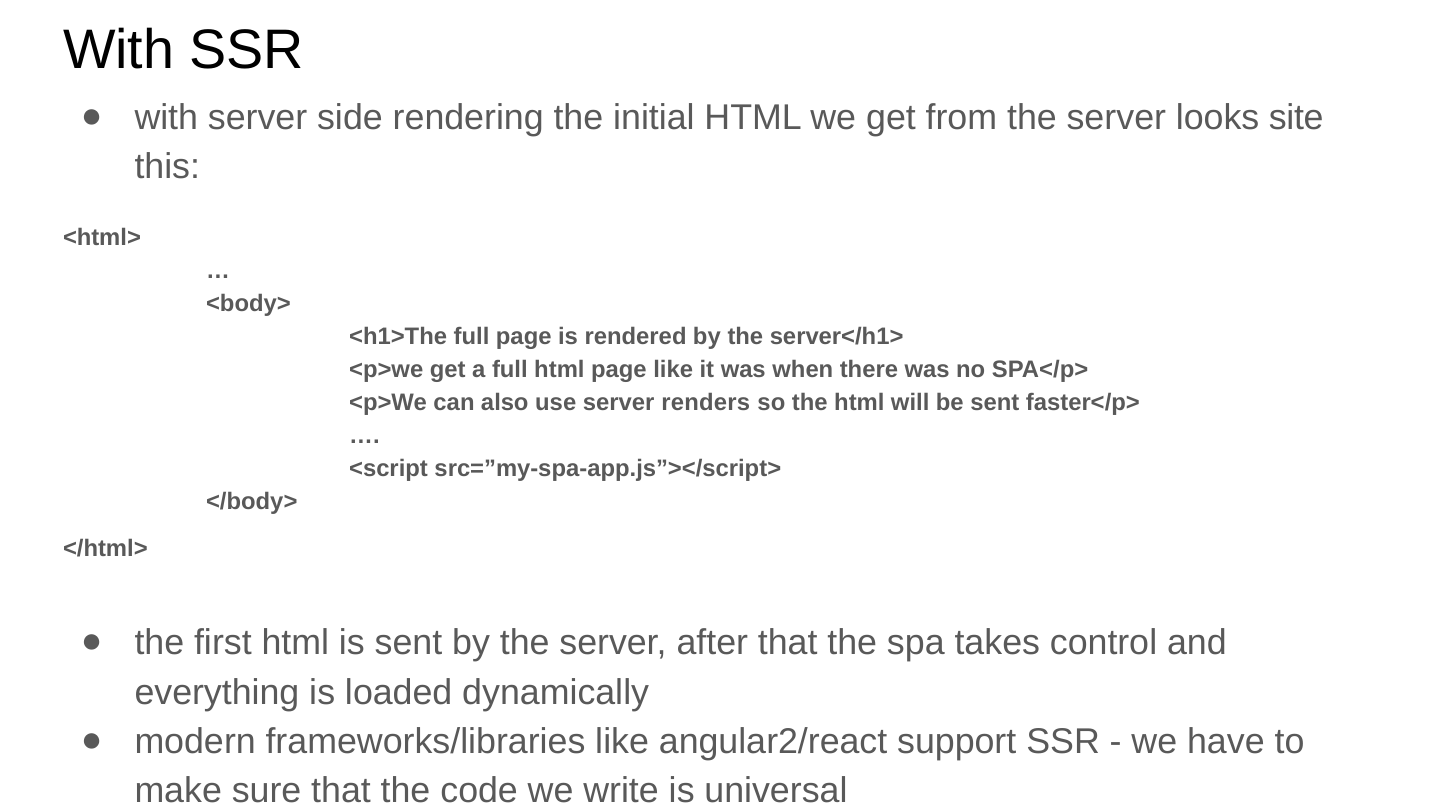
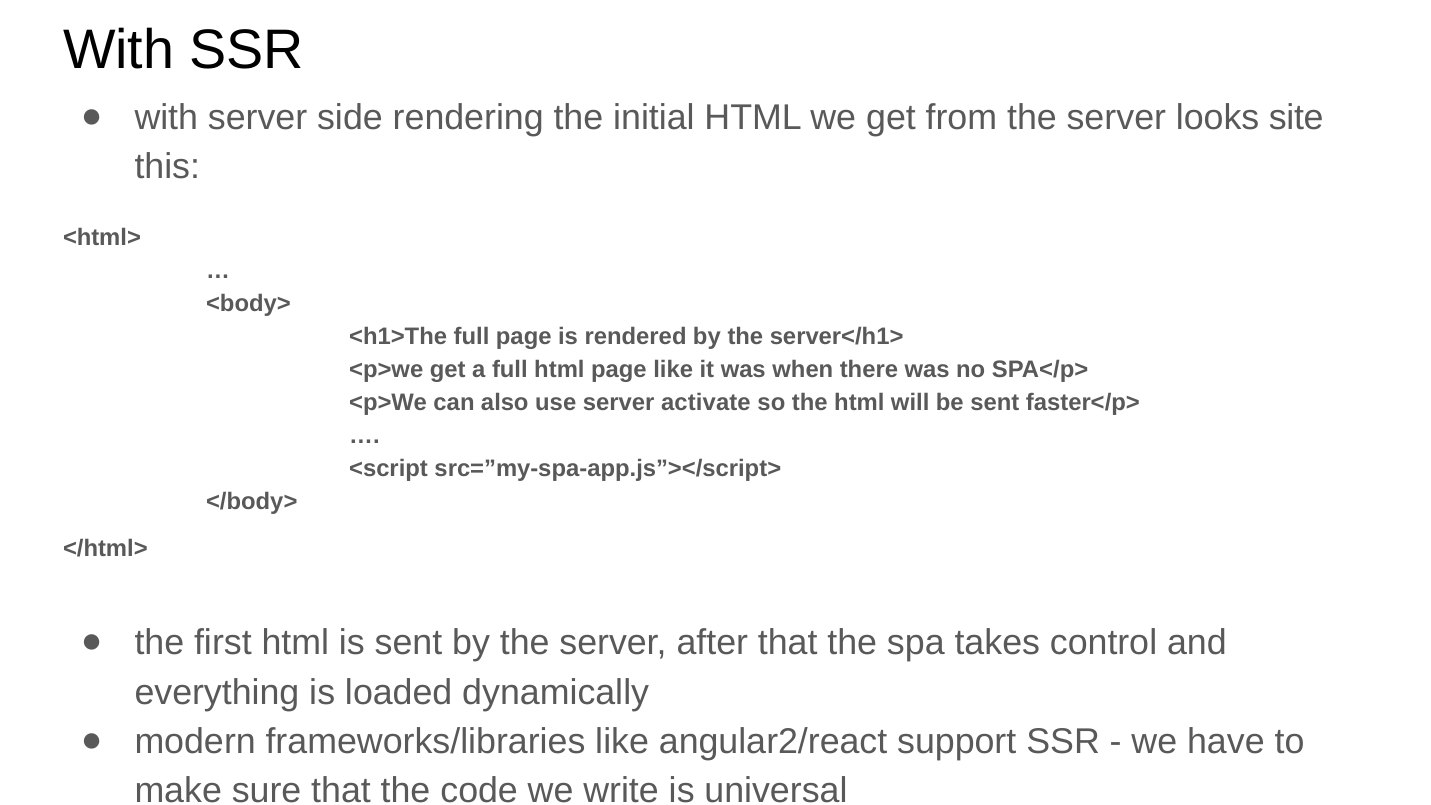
renders: renders -> activate (706, 403)
